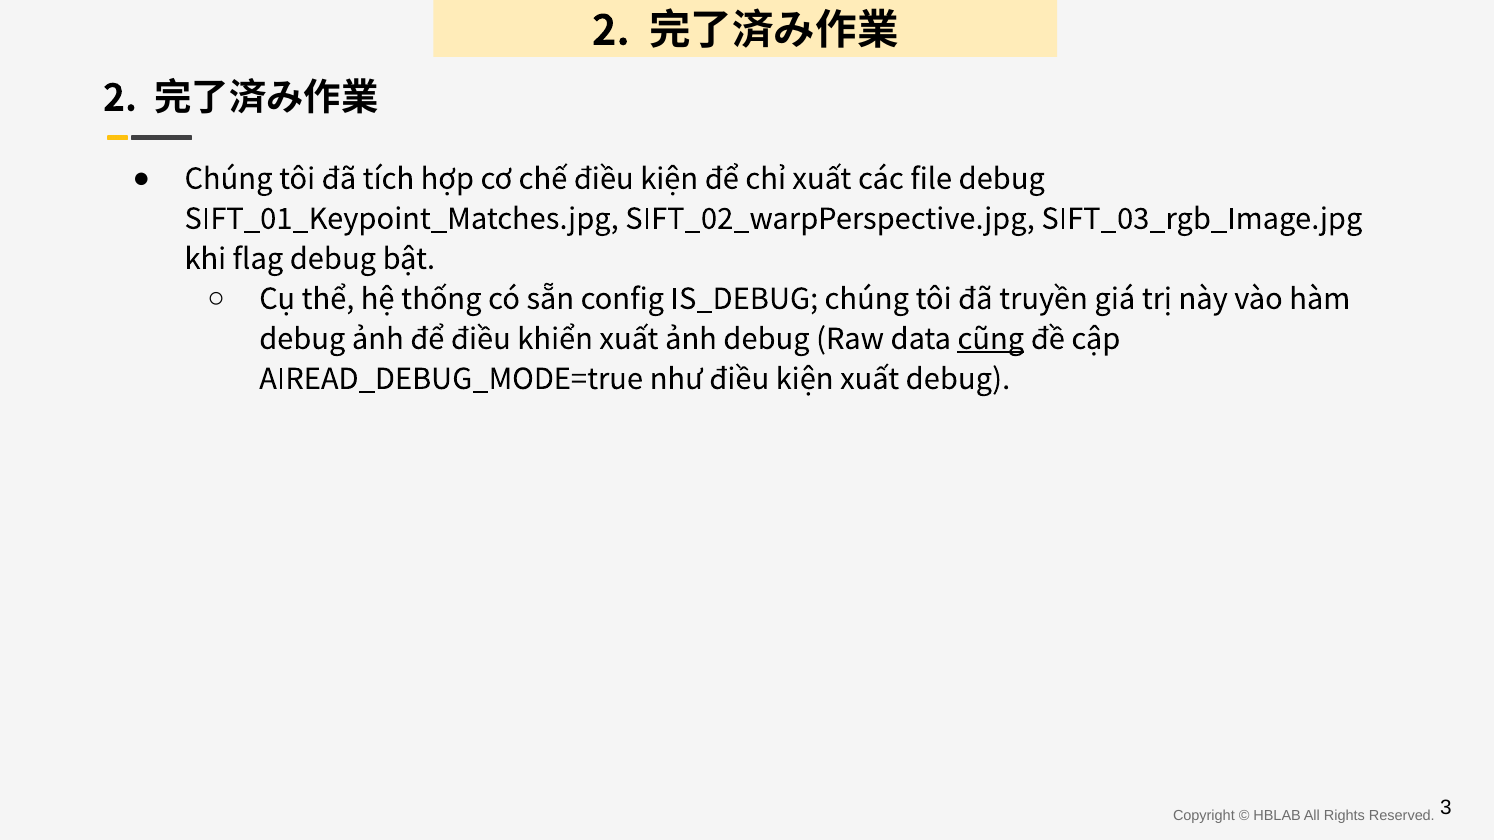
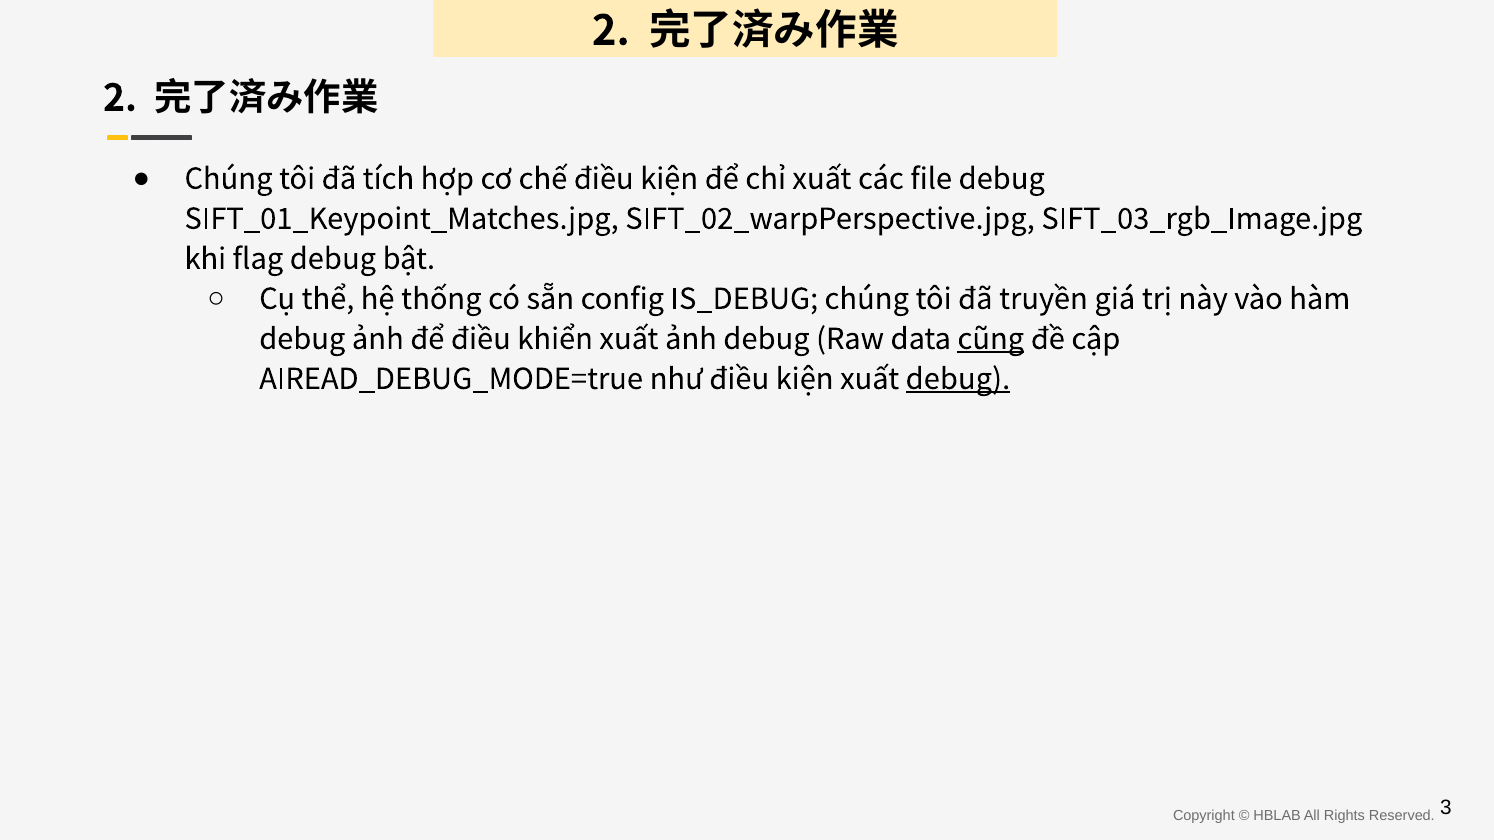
debug underline: none -> present (958, 380)
